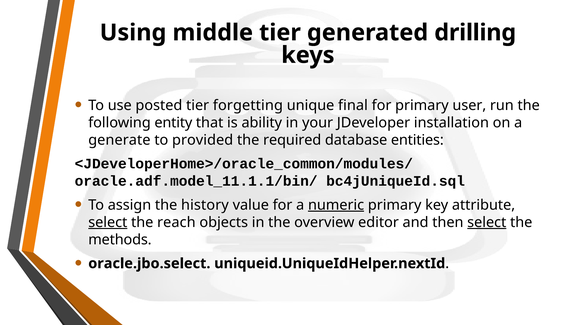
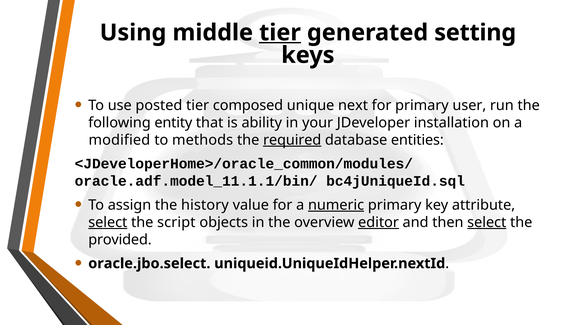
tier underline: none -> present (280, 33)
drilling: drilling -> setting (475, 33)
forgetting: forgetting -> composed (248, 105)
final: final -> next (353, 105)
generate: generate -> modified (119, 140)
provided: provided -> methods (203, 140)
required underline: none -> present (292, 140)
reach: reach -> script (176, 222)
editor underline: none -> present (379, 222)
methods: methods -> provided (120, 240)
